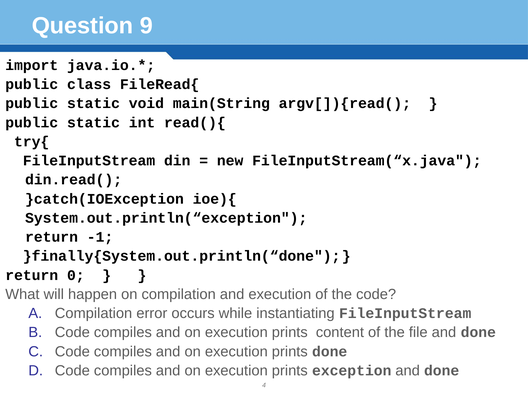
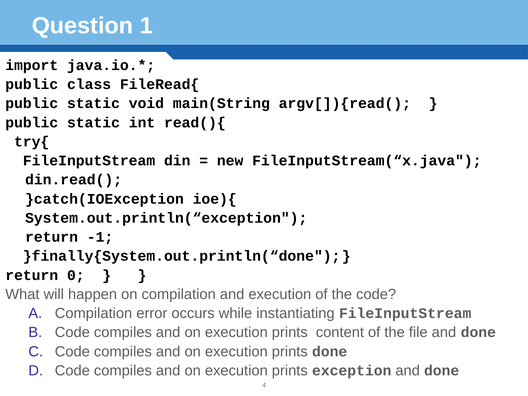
9: 9 -> 1 (146, 26)
